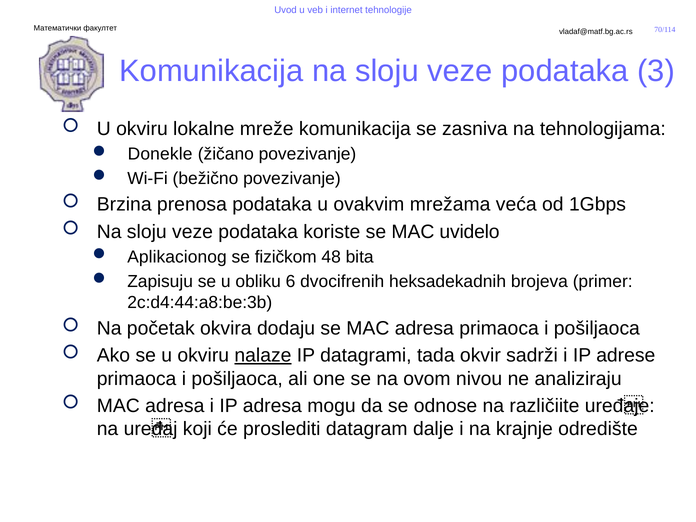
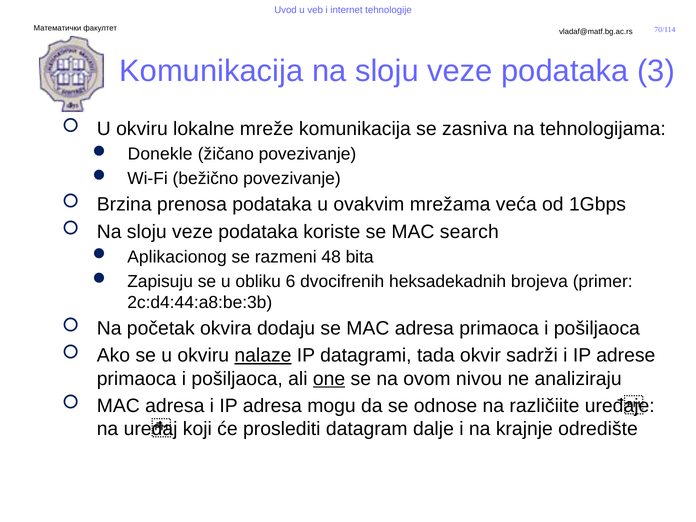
uvidelo: uvidelo -> search (469, 232)
fizičkom: fizičkom -> razmeni (286, 257)
one underline: none -> present (329, 379)
